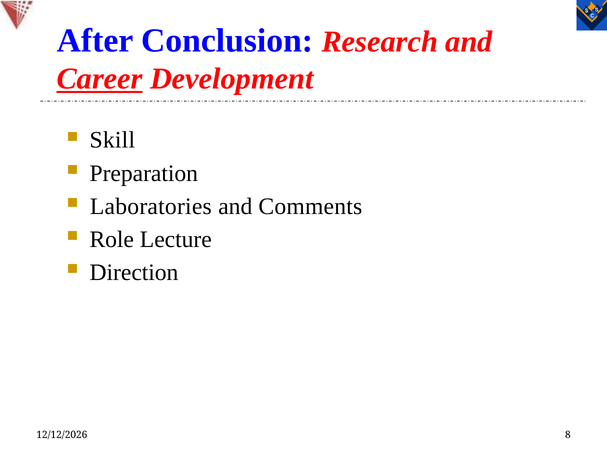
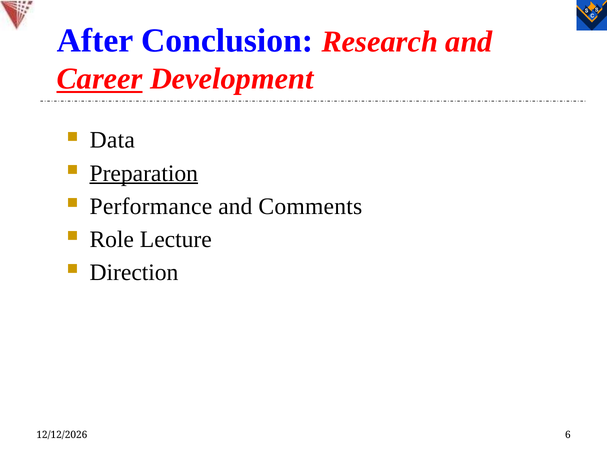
Skill: Skill -> Data (112, 140)
Preparation underline: none -> present (144, 173)
Laboratories: Laboratories -> Performance (151, 206)
8: 8 -> 6 (568, 435)
